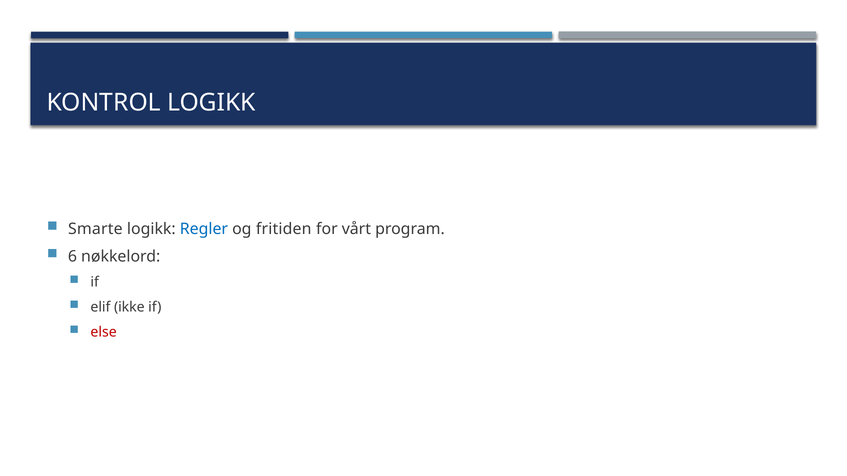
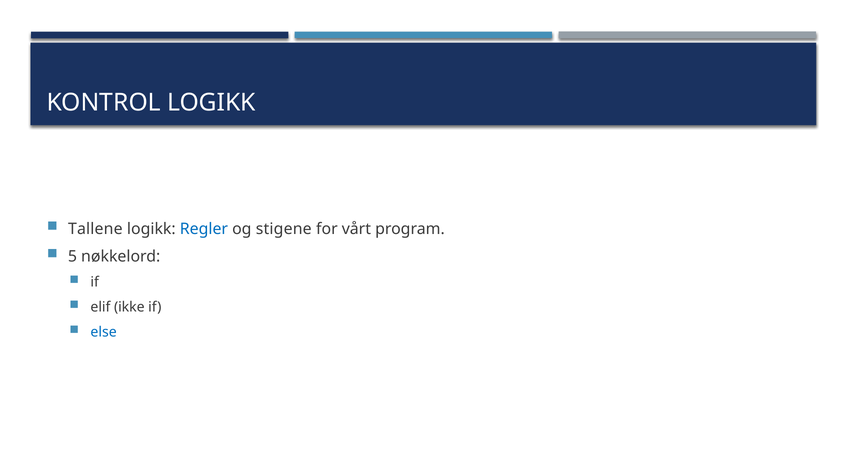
Smarte: Smarte -> Tallene (95, 229)
fritiden: fritiden -> stigene (284, 229)
6: 6 -> 5 (73, 257)
else colour: red -> blue (104, 333)
